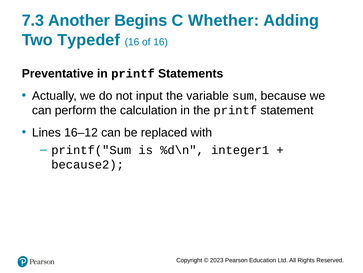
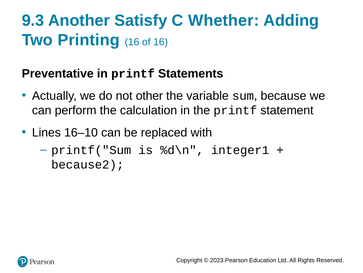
7.3: 7.3 -> 9.3 (33, 21)
Begins: Begins -> Satisfy (141, 21)
Typedef: Typedef -> Printing (89, 40)
input: input -> other (149, 96)
16–12: 16–12 -> 16–10 (81, 132)
